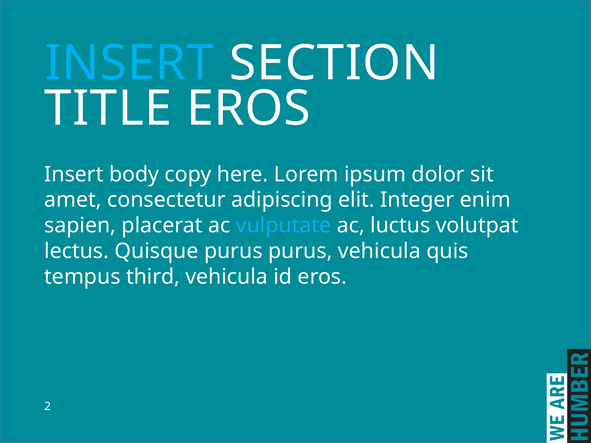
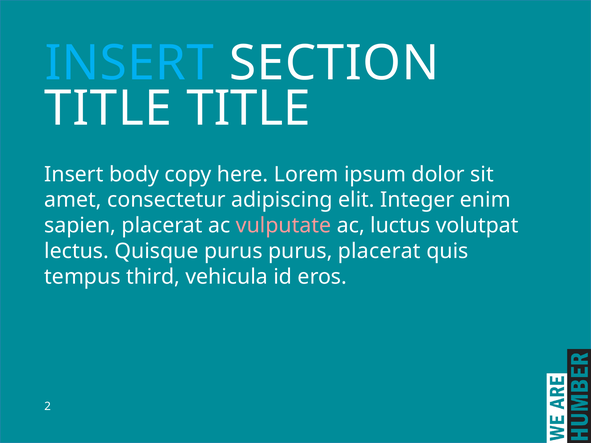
TITLE EROS: EROS -> TITLE (249, 108)
vulputate colour: light blue -> pink (284, 226)
purus vehicula: vehicula -> placerat (379, 251)
